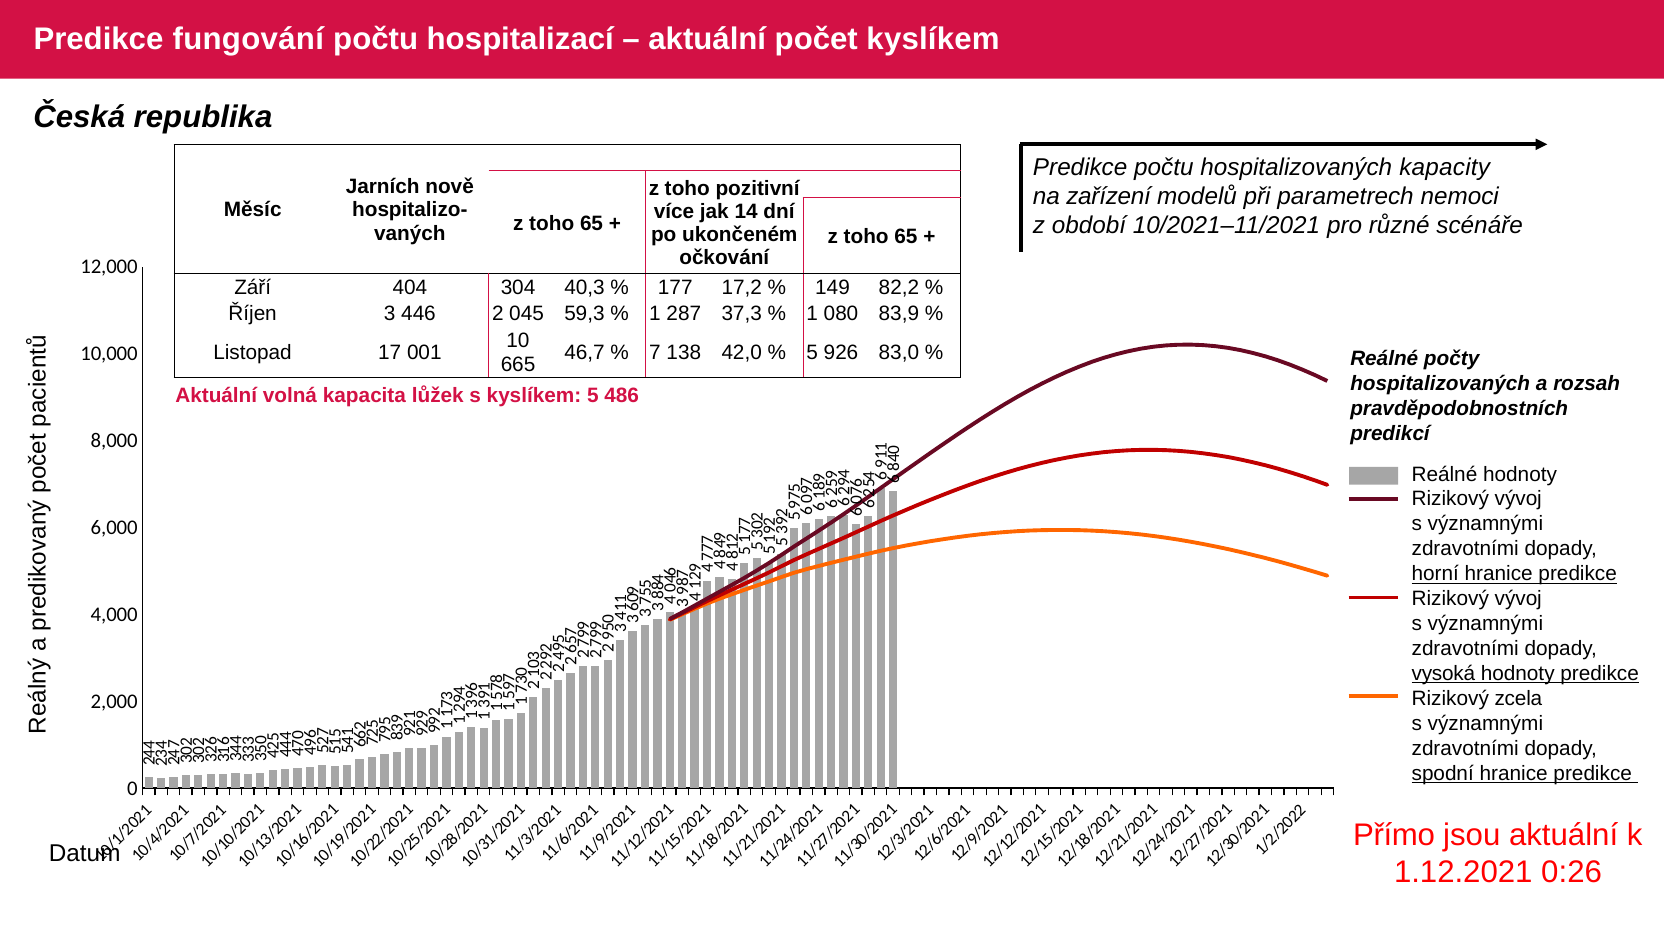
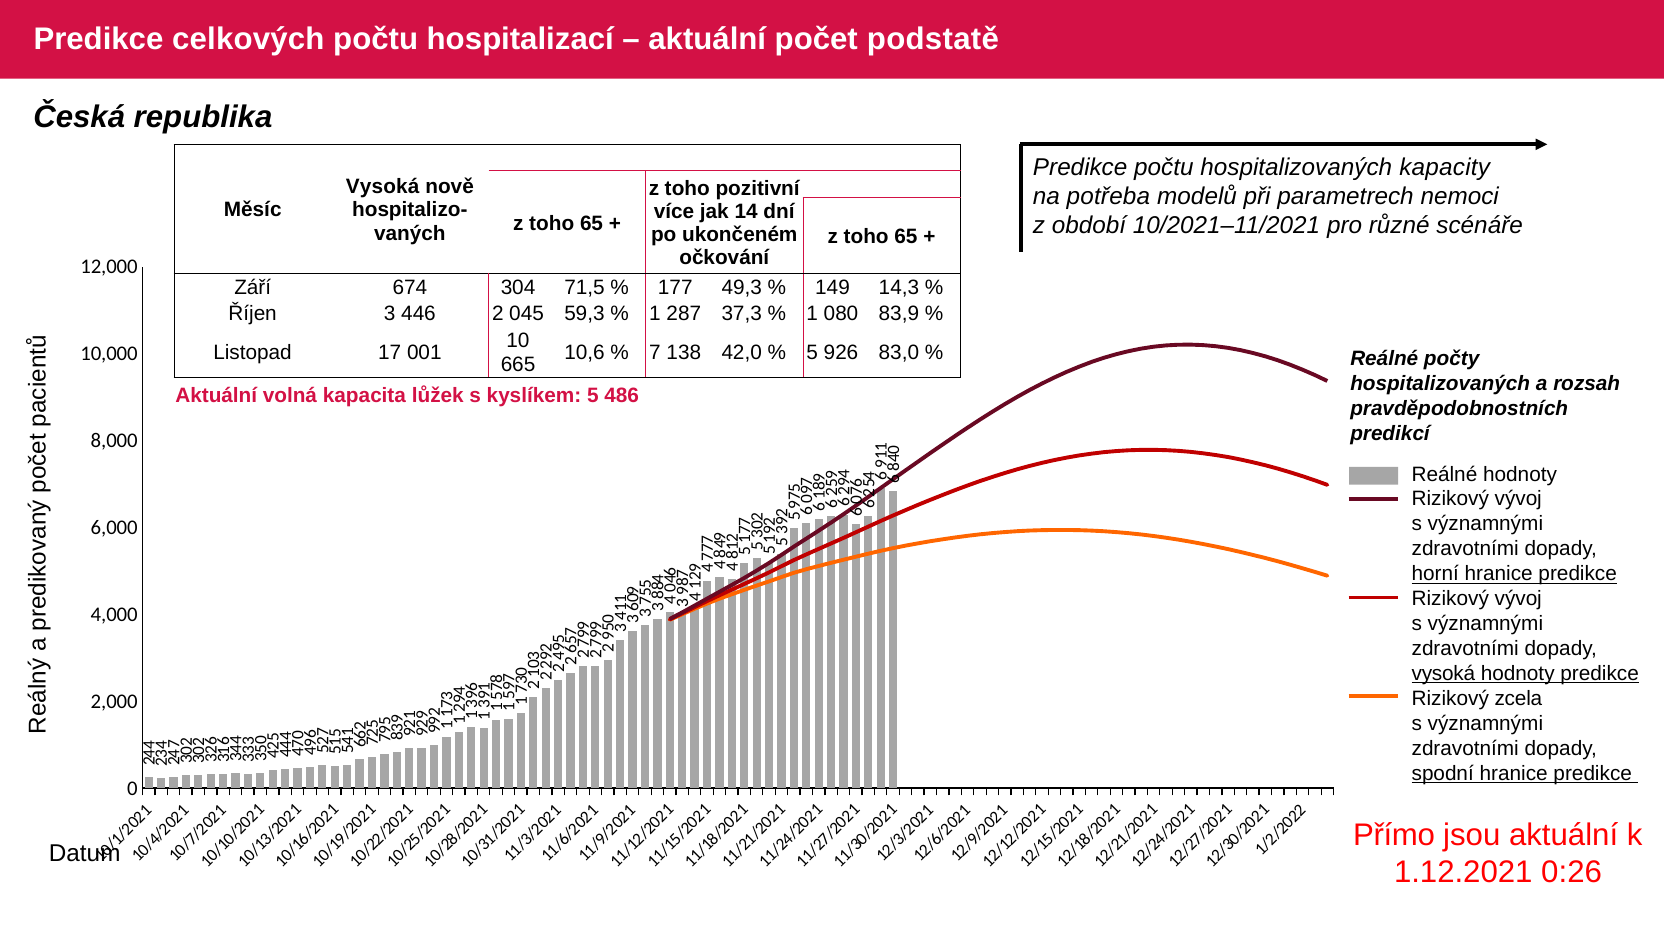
fungování: fungování -> celkových (248, 39)
počet kyslíkem: kyslíkem -> podstatě (933, 39)
Jarních: Jarních -> Vysoká (383, 187)
zařízení: zařízení -> potřeba (1108, 196)
404: 404 -> 674 (410, 288)
40,3: 40,3 -> 71,5 (584, 288)
17,2: 17,2 -> 49,3 (742, 288)
82,2: 82,2 -> 14,3 (899, 288)
46,7: 46,7 -> 10,6 (584, 353)
